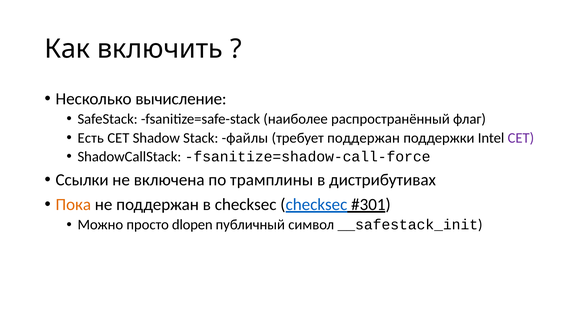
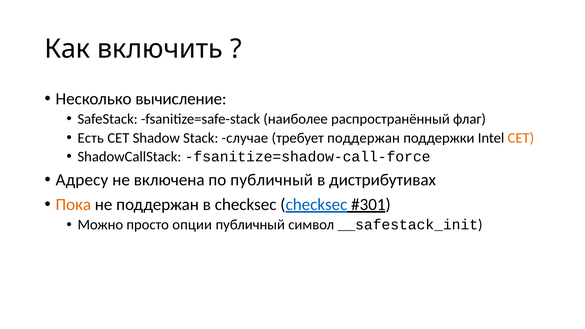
файлы: файлы -> случае (245, 138)
CET colour: purple -> orange (521, 138)
Ссылки: Ссылки -> Адресу (82, 180)
по трамплины: трамплины -> публичный (272, 180)
dlopen: dlopen -> опции (192, 225)
